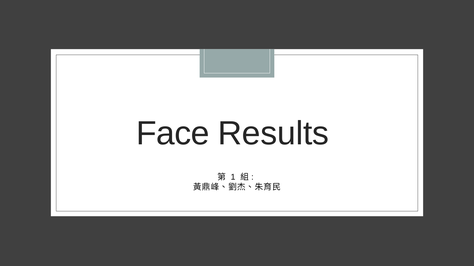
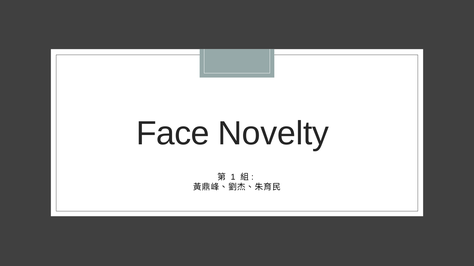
Results: Results -> Novelty (273, 134)
